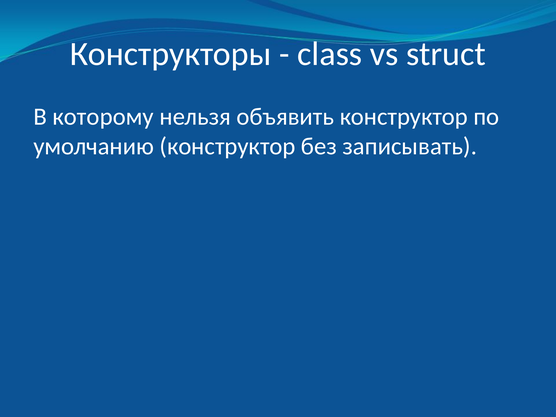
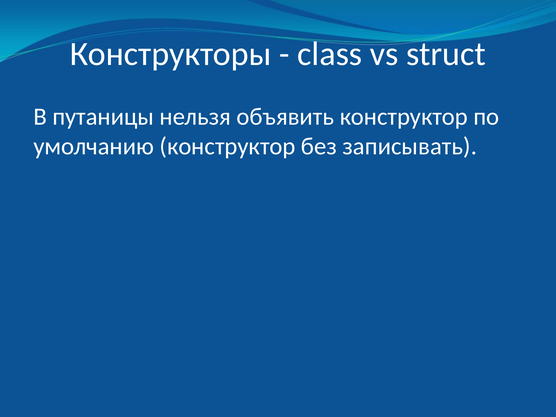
которому: которому -> путаницы (103, 117)
